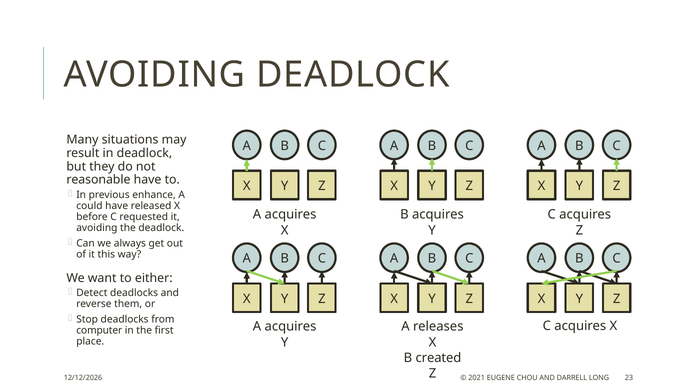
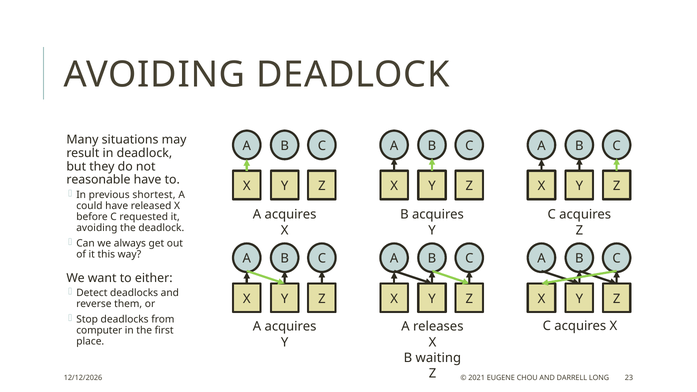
enhance: enhance -> shortest (154, 195)
created: created -> waiting (438, 358)
